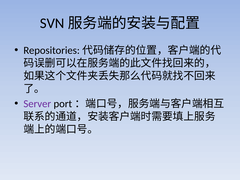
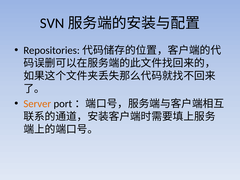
Server colour: purple -> orange (37, 104)
